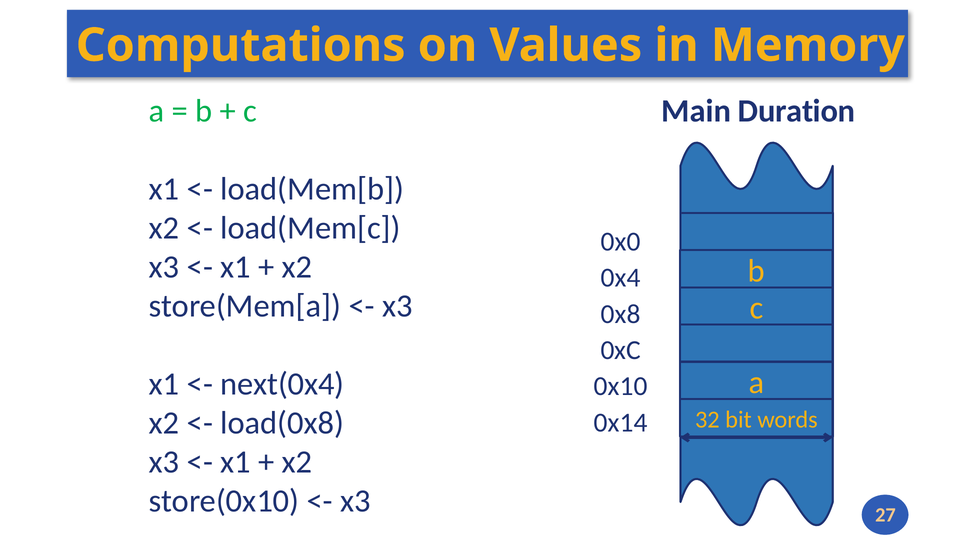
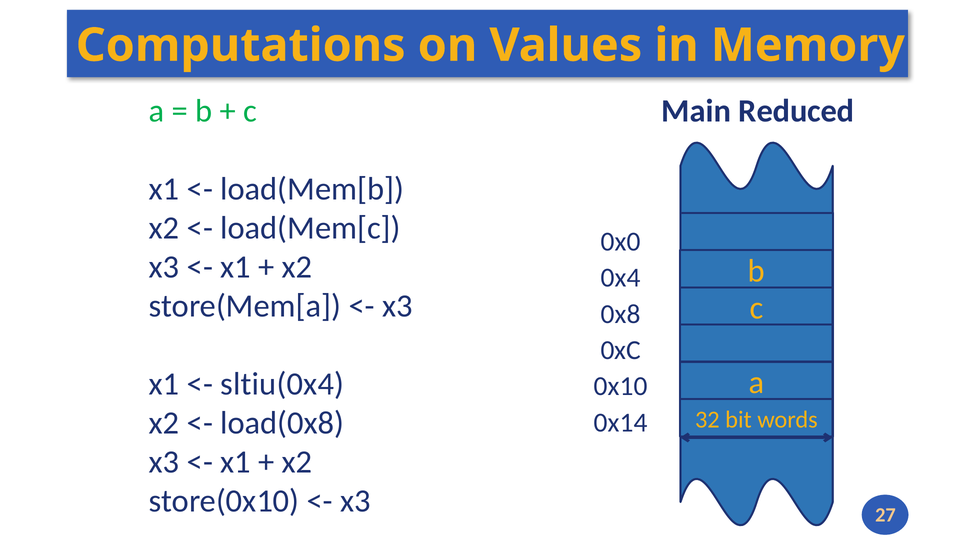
Duration: Duration -> Reduced (796, 111)
next(0x4: next(0x4 -> sltiu(0x4 (282, 384)
